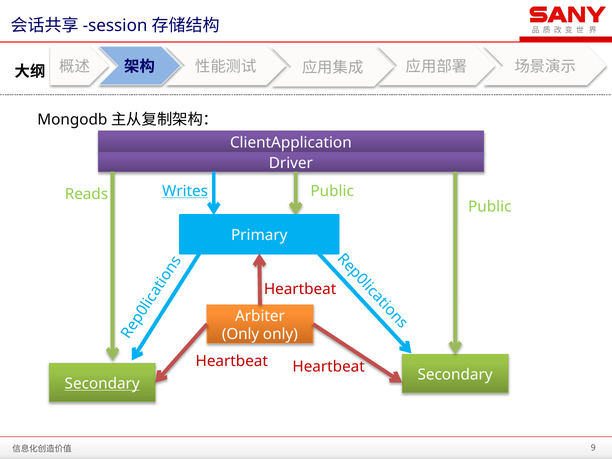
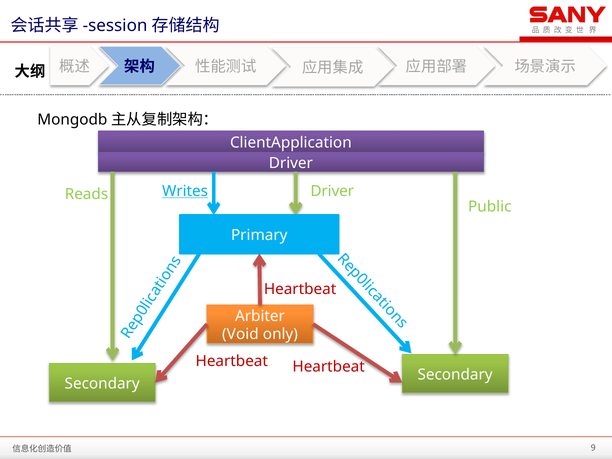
Public: Public -> Driver (332, 191)
Only: Only -> Void (240, 334)
Secondary underline: present -> none (102, 384)
